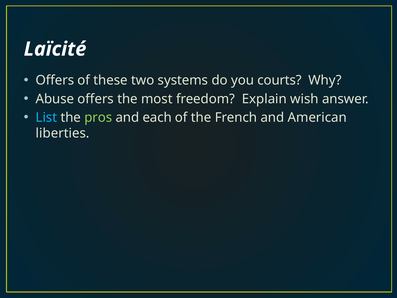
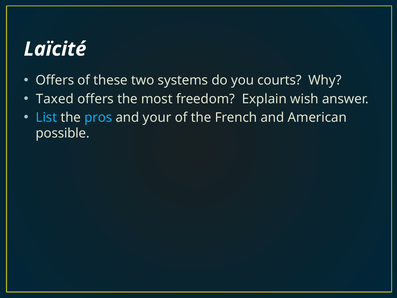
Abuse: Abuse -> Taxed (55, 99)
pros colour: light green -> light blue (98, 117)
each: each -> your (157, 117)
liberties: liberties -> possible (63, 133)
